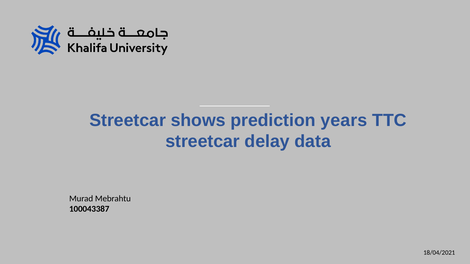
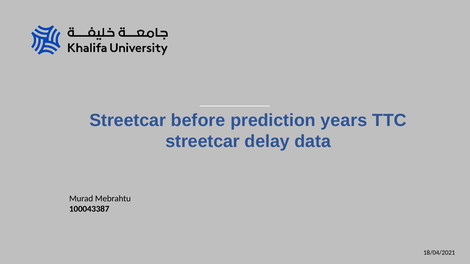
shows: shows -> before (198, 120)
